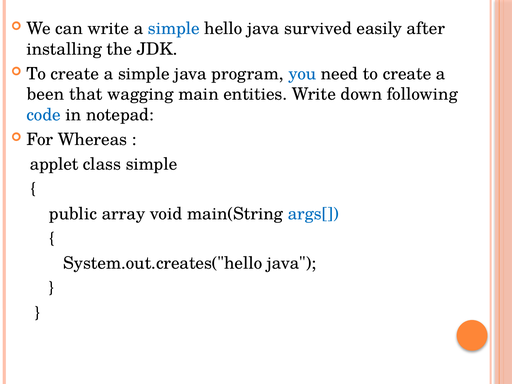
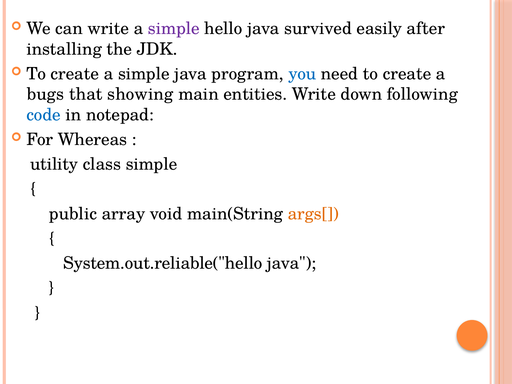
simple colour: blue -> purple (174, 29)
been: been -> bugs (45, 94)
wagging: wagging -> showing (140, 94)
applet: applet -> utility (54, 164)
args[ colour: blue -> orange (313, 214)
System.out.creates("hello: System.out.creates("hello -> System.out.reliable("hello (163, 263)
